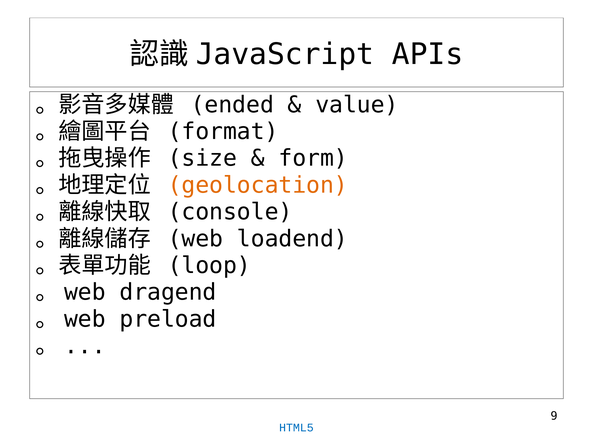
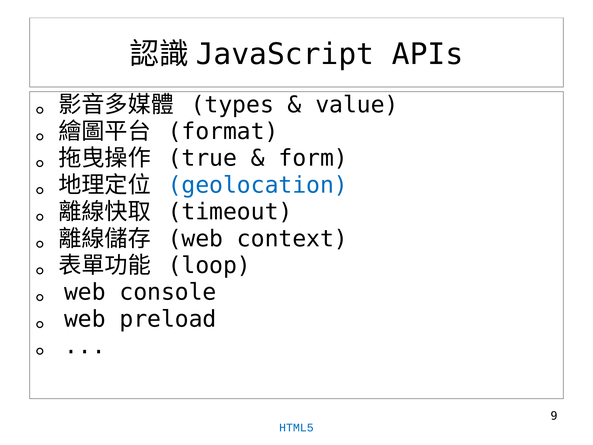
ended: ended -> types (232, 105)
size: size -> true (202, 158)
geolocation colour: orange -> blue (258, 185)
console: console -> timeout (230, 212)
loadend: loadend -> context (292, 239)
dragend: dragend -> console (168, 292)
